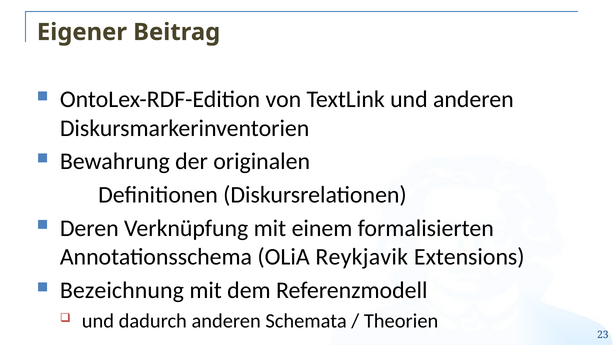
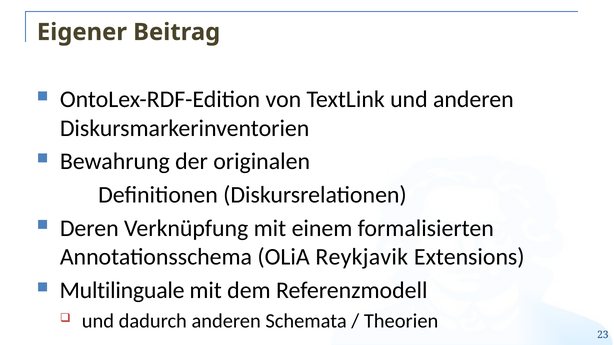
Bezeichnung: Bezeichnung -> Multilinguale (122, 291)
